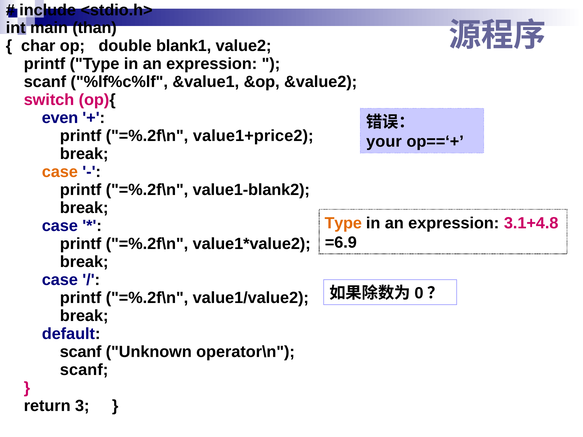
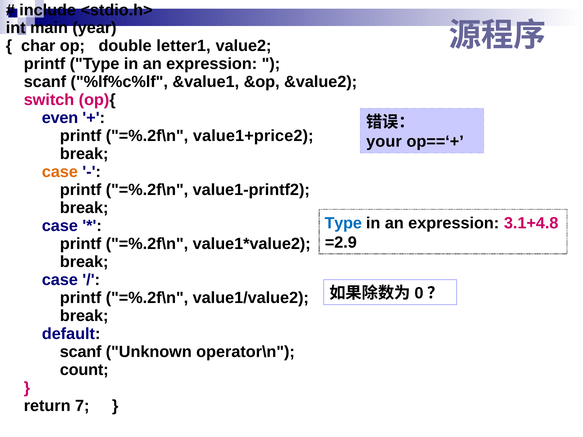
than: than -> year (94, 28)
blank1: blank1 -> letter1 (184, 46)
value1-blank2: value1-blank2 -> value1-printf2 (251, 190)
Type colour: orange -> blue (343, 223)
=6.9: =6.9 -> =2.9 (341, 243)
scanf: scanf -> count (84, 370)
3: 3 -> 7 (82, 406)
